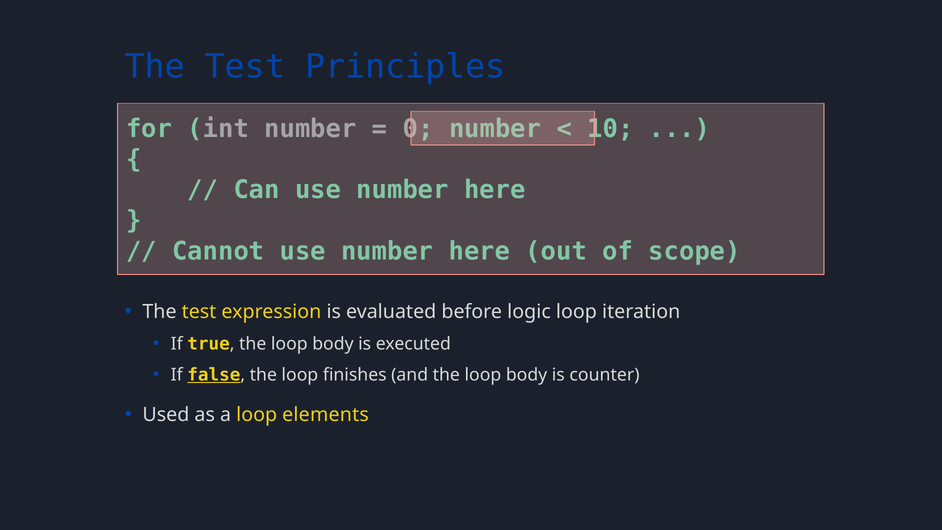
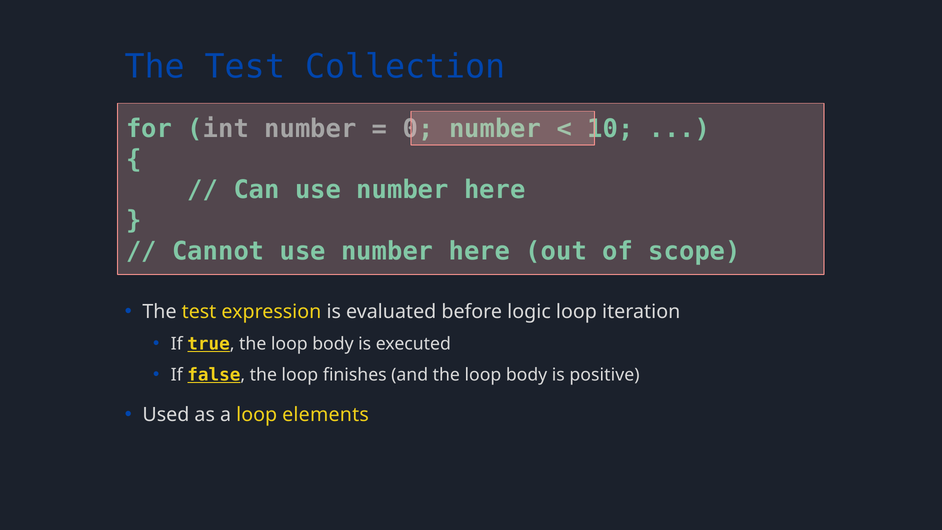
Principles: Principles -> Collection (405, 67)
true underline: none -> present (209, 344)
counter: counter -> positive (605, 375)
